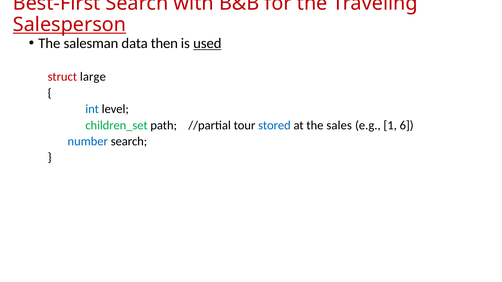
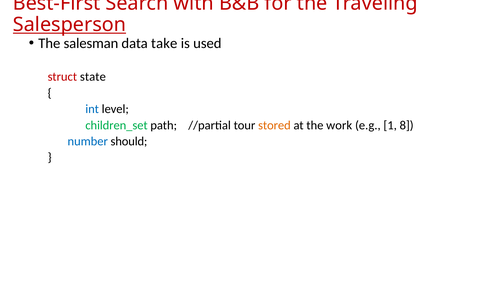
then: then -> take (164, 43)
used underline: present -> none (207, 43)
large: large -> state (93, 77)
stored colour: blue -> orange (274, 125)
sales: sales -> work (339, 125)
6: 6 -> 8 (407, 125)
number search: search -> should (129, 142)
